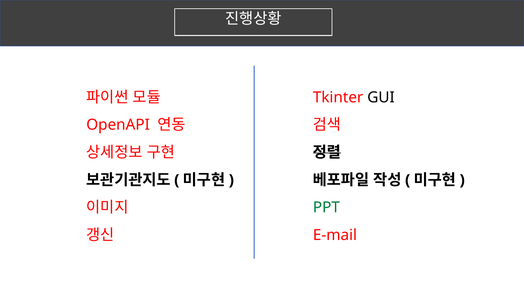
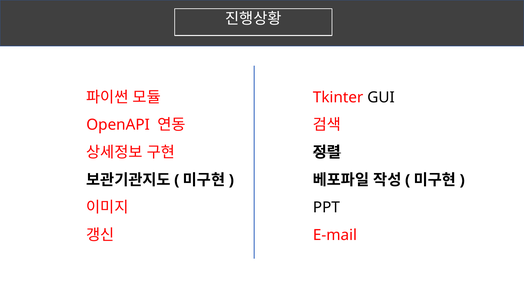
PPT colour: green -> black (326, 207)
